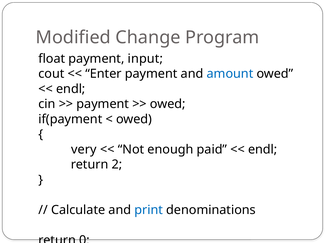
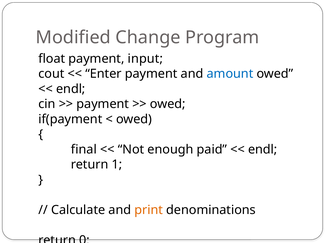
very: very -> final (84, 150)
2: 2 -> 1 (117, 165)
print colour: blue -> orange (149, 211)
